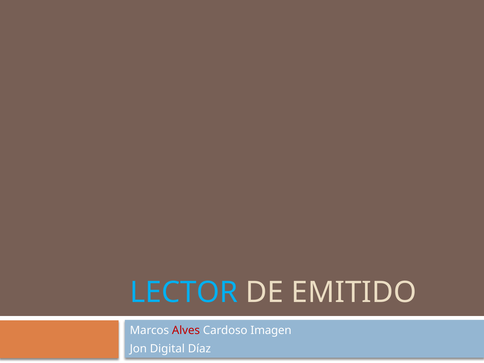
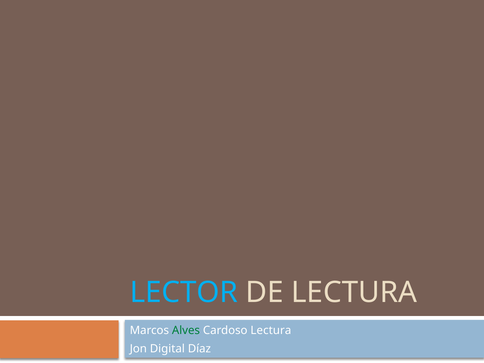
DE EMITIDO: EMITIDO -> LECTURA (354, 292)
Alves colour: red -> green (186, 330)
Cardoso Imagen: Imagen -> Lectura (271, 330)
